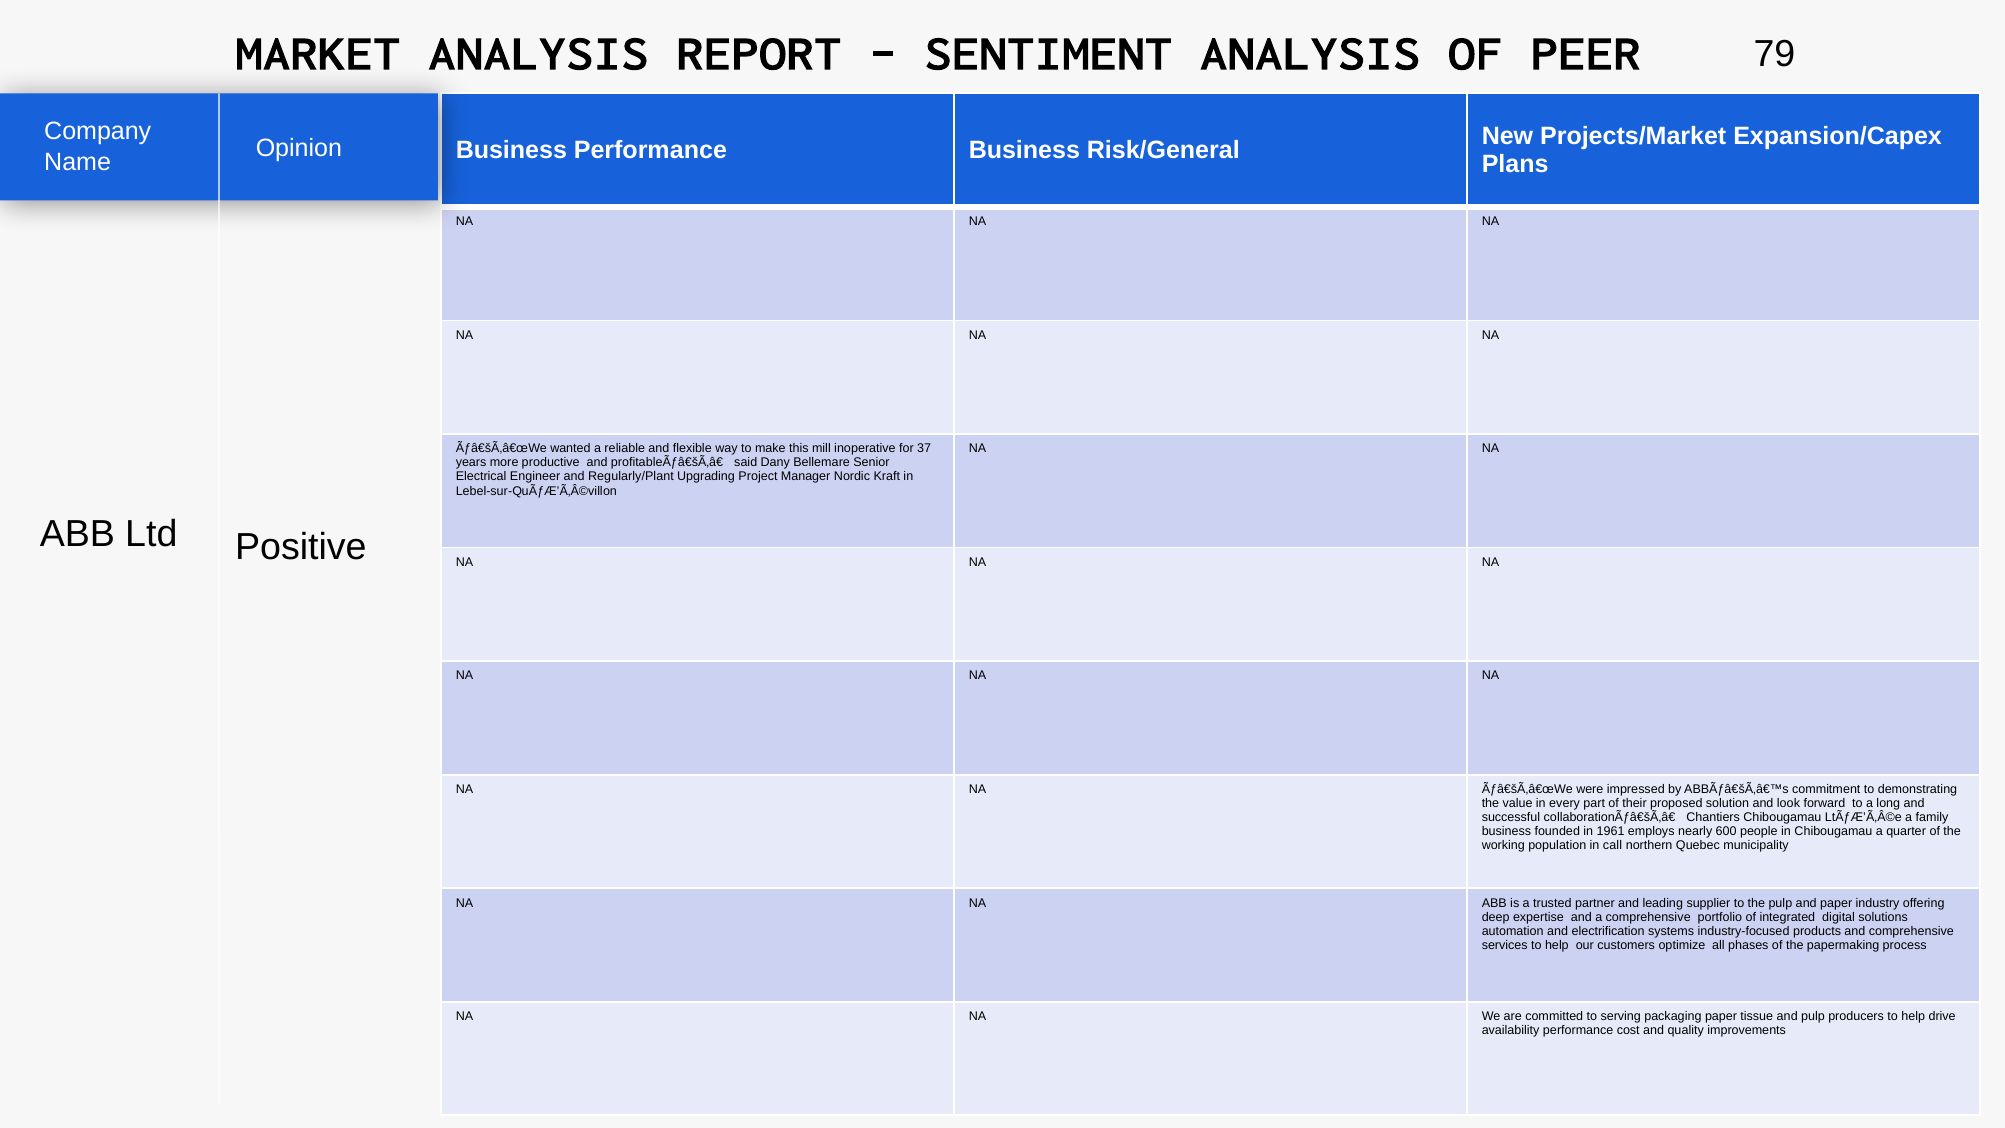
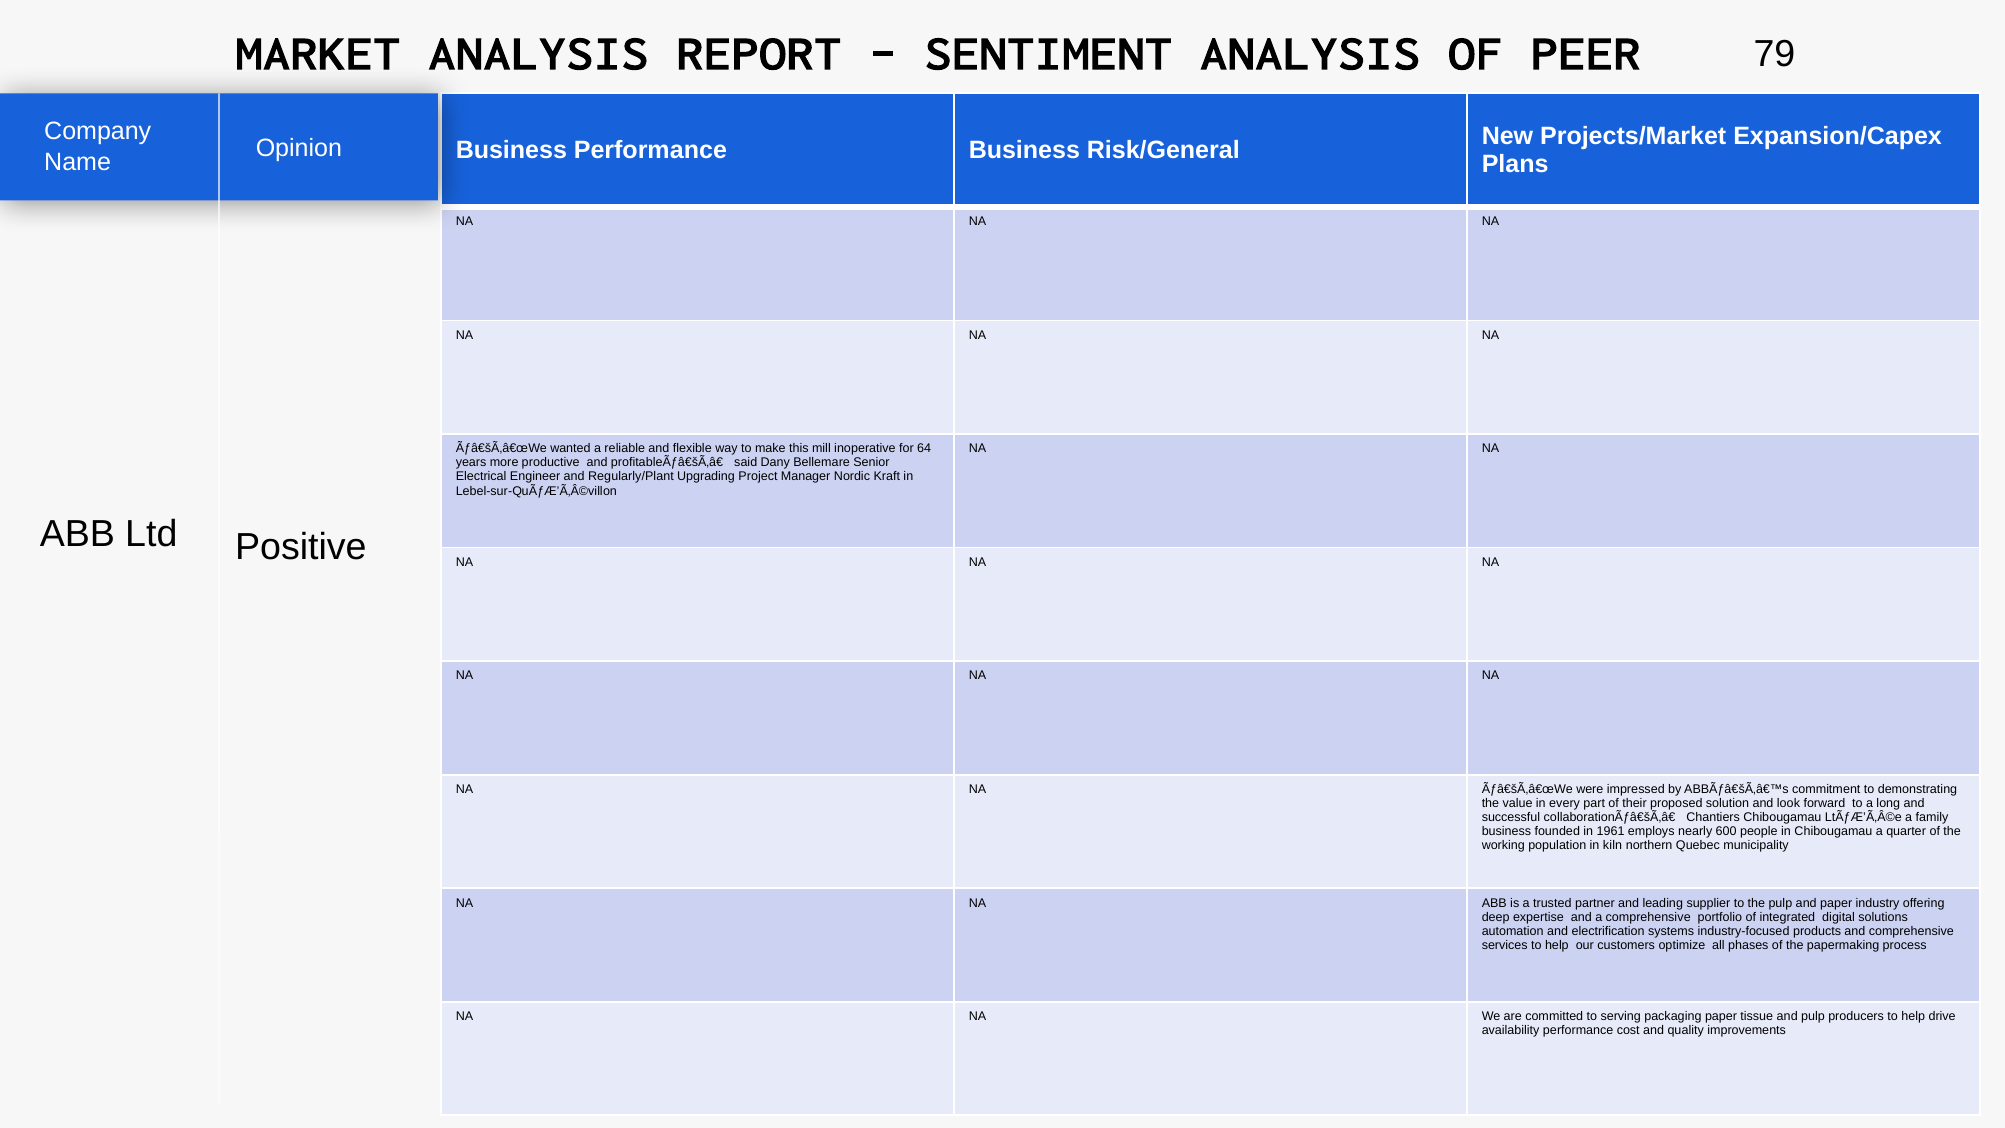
37: 37 -> 64 (924, 449)
call: call -> kiln (1613, 846)
